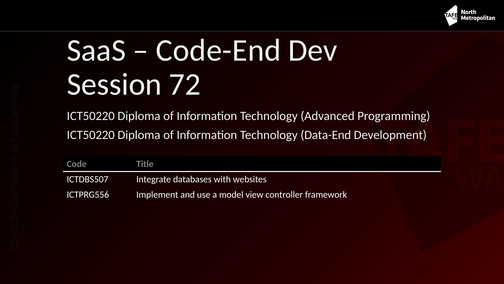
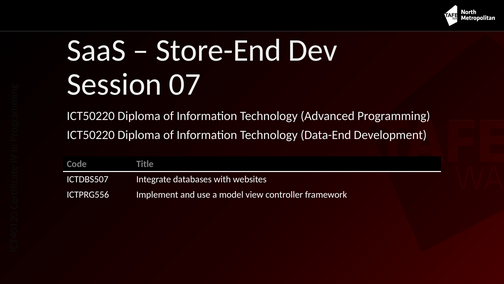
Code-End: Code-End -> Store-End (219, 50)
72: 72 -> 07 (185, 84)
